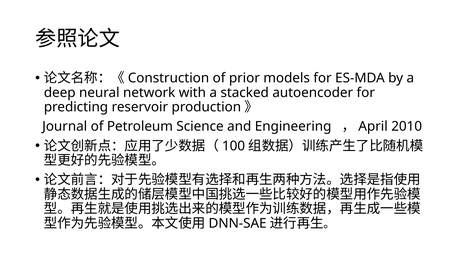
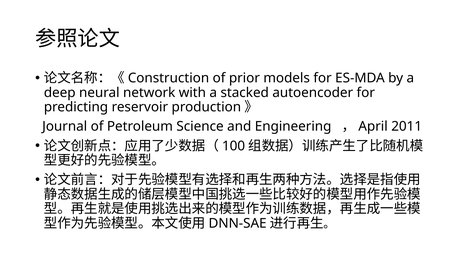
2010: 2010 -> 2011 (407, 126)
